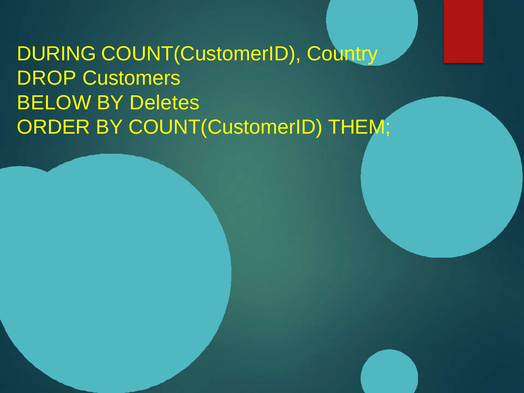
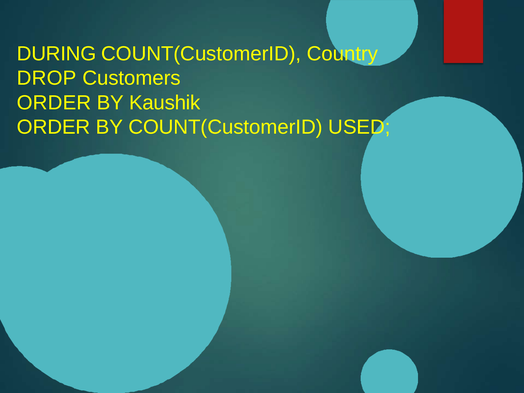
BELOW: BELOW -> ORDER (54, 103)
Deletes: Deletes -> Kaushik (165, 103)
THEM: THEM -> USED (359, 127)
